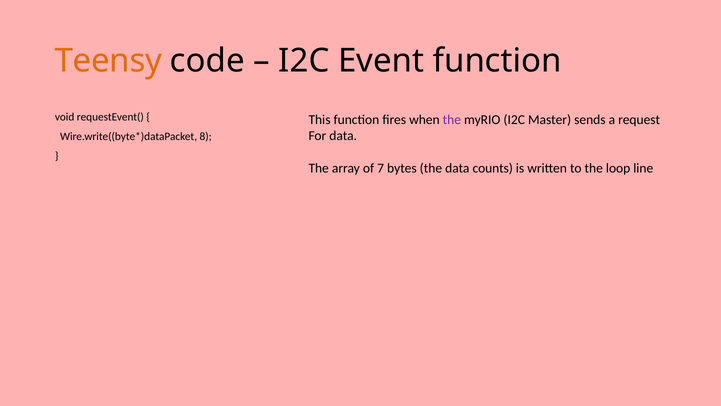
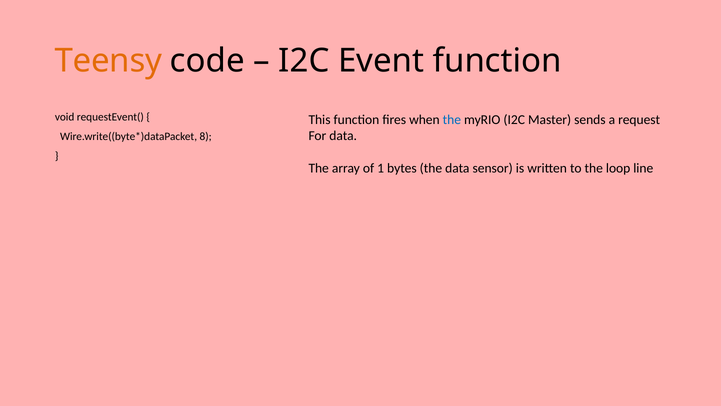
the colour: purple -> blue (452, 120)
7: 7 -> 1 (381, 168)
counts: counts -> sensor (493, 168)
